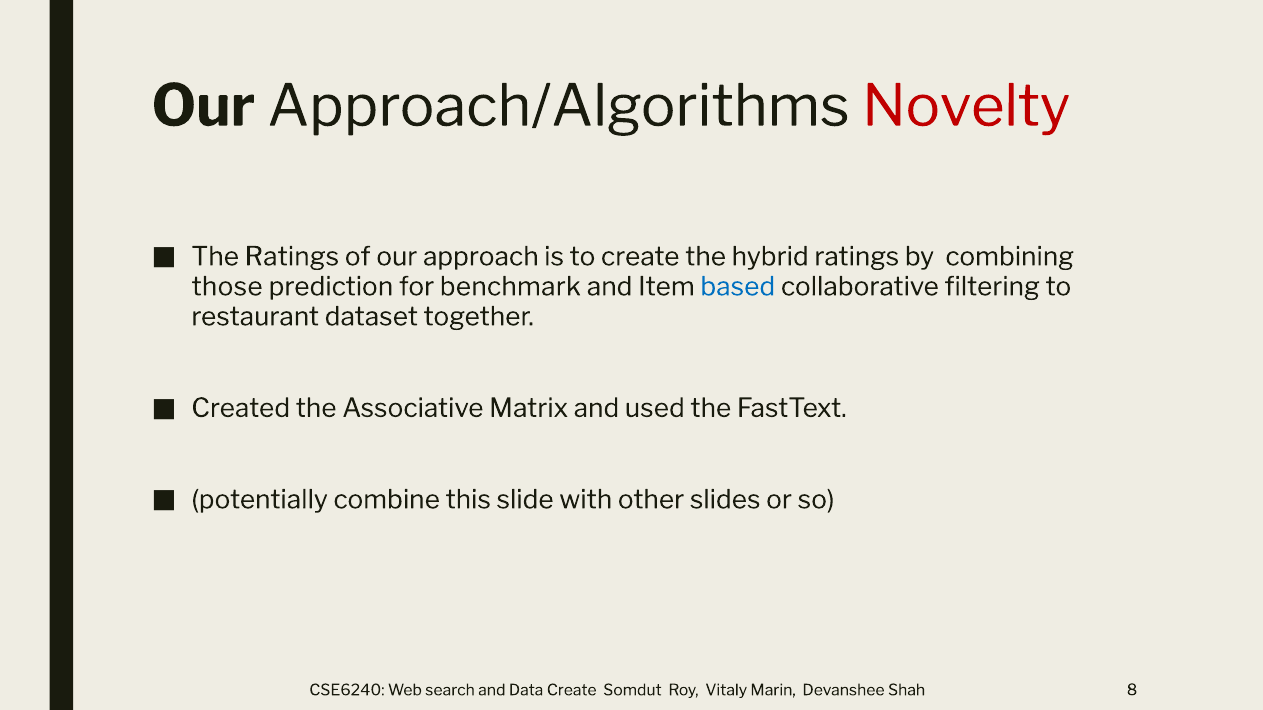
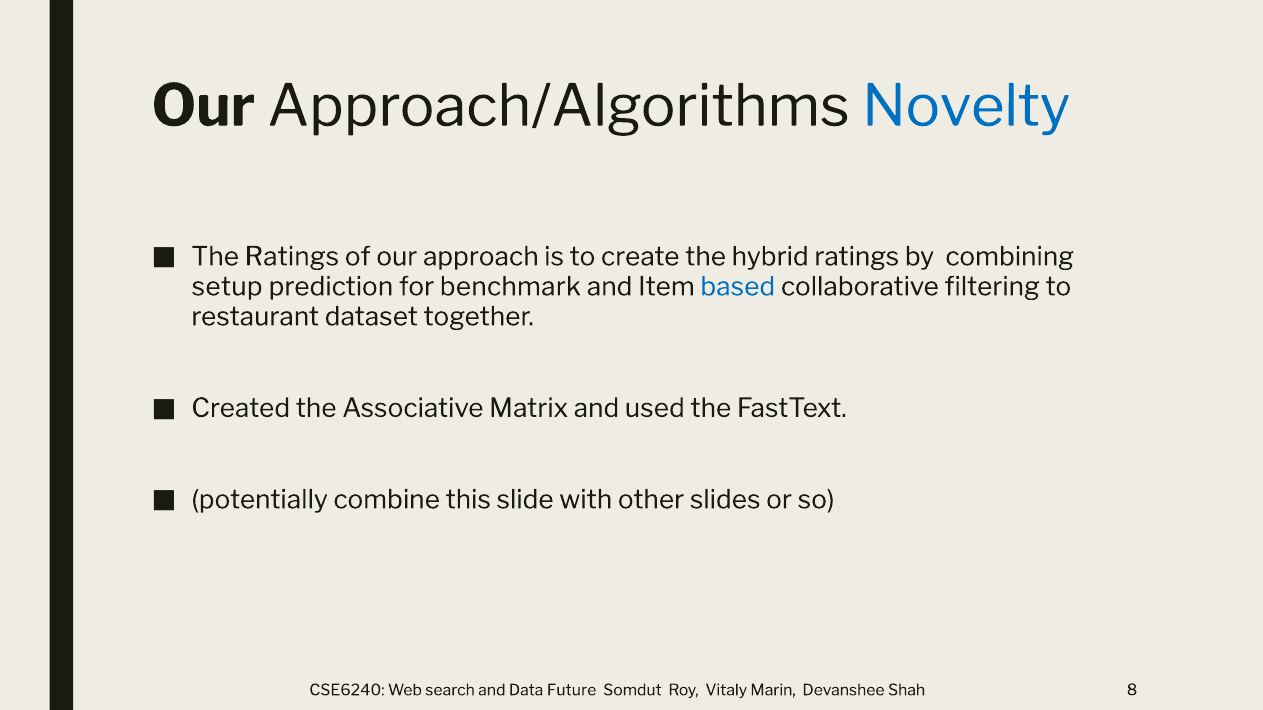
Novelty colour: red -> blue (966, 107)
those: those -> setup (227, 287)
Data Create: Create -> Future (572, 691)
